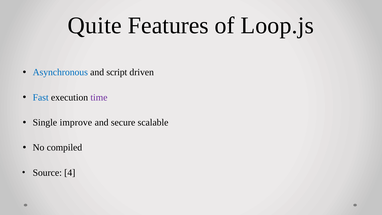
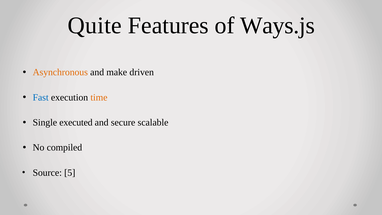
Loop.js: Loop.js -> Ways.js (277, 26)
Asynchronous colour: blue -> orange (60, 72)
script: script -> make (117, 72)
time colour: purple -> orange (99, 97)
improve: improve -> executed (76, 122)
4: 4 -> 5 (70, 173)
